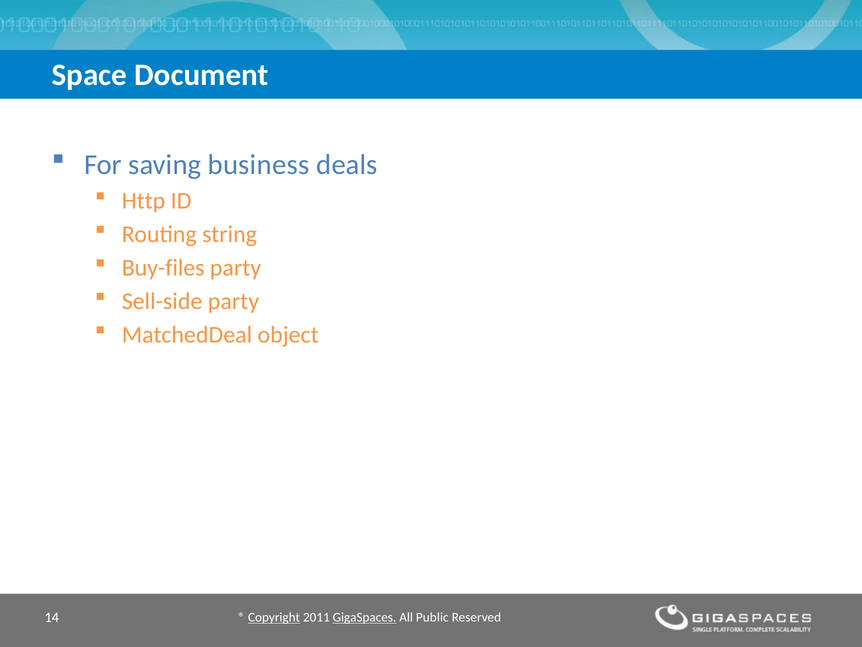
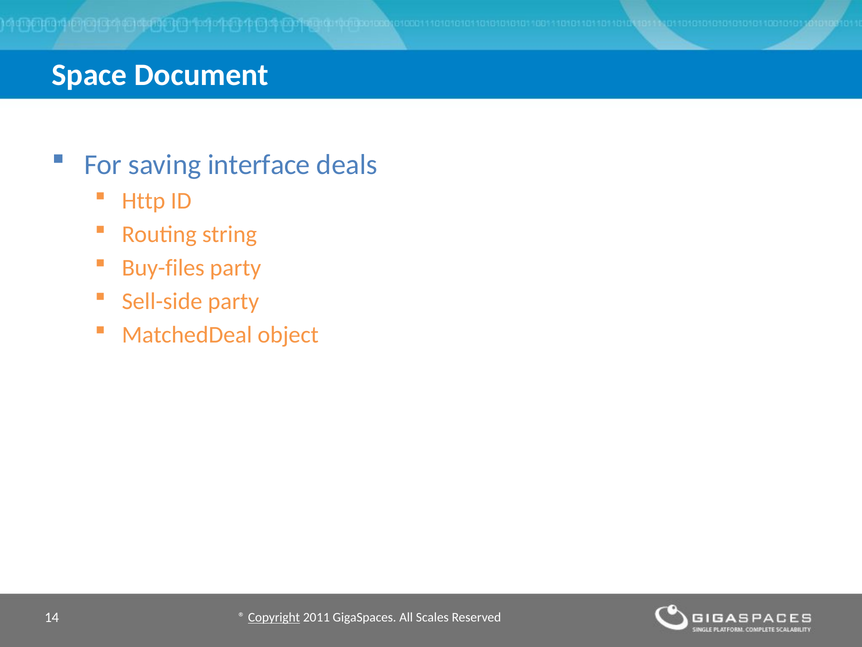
business: business -> interface (259, 164)
GigaSpaces underline: present -> none (365, 617)
Public: Public -> Scales (432, 617)
